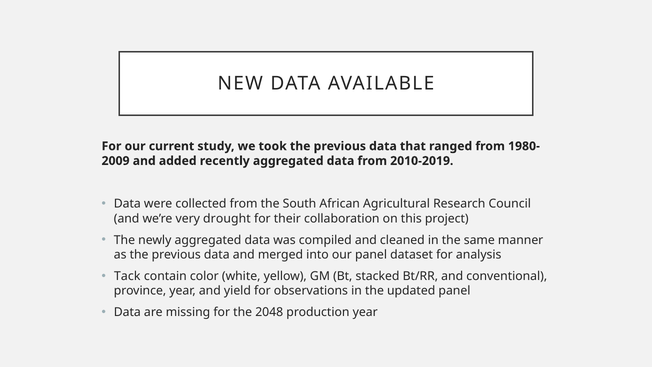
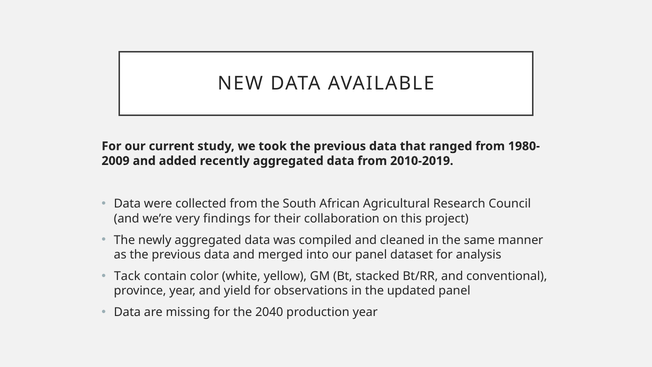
drought: drought -> findings (227, 218)
2048: 2048 -> 2040 (269, 312)
